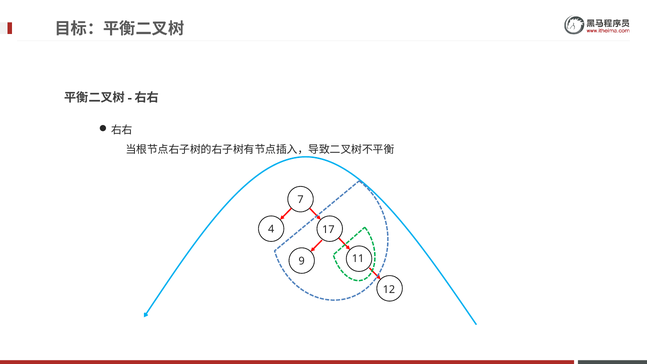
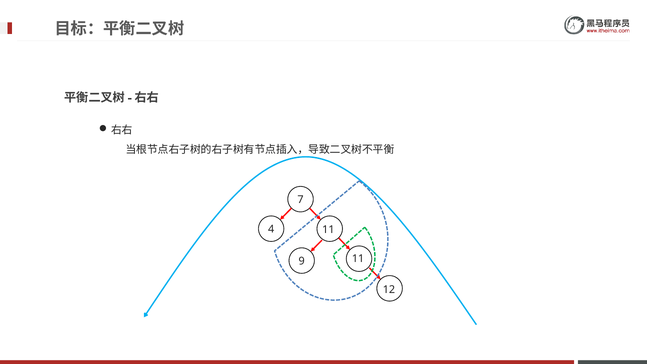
4 17: 17 -> 11 (328, 230)
